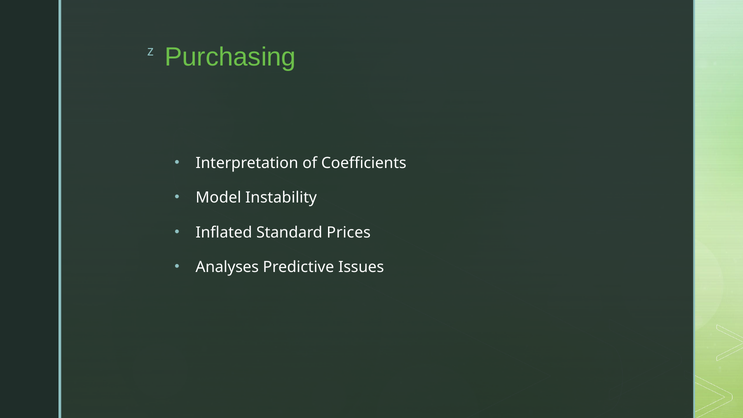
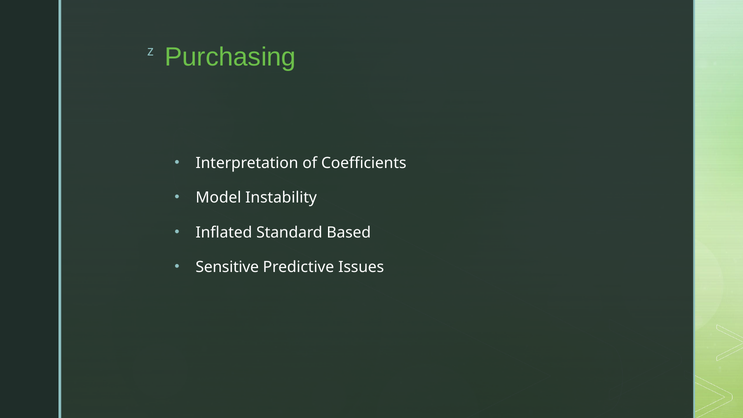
Prices: Prices -> Based (349, 232)
Analyses: Analyses -> Sensitive (227, 267)
